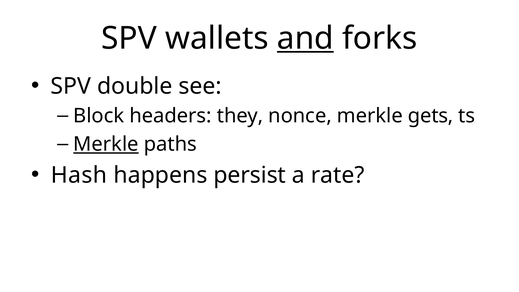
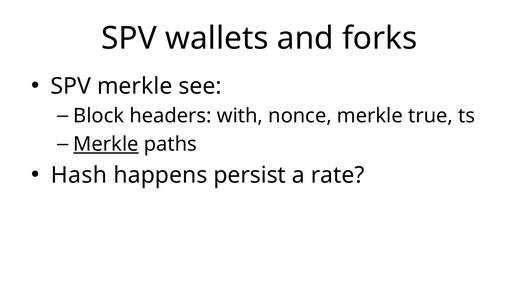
and underline: present -> none (305, 38)
SPV double: double -> merkle (135, 86)
they: they -> with (240, 116)
gets: gets -> true (431, 116)
